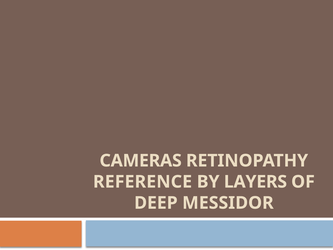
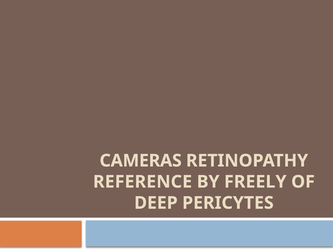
LAYERS: LAYERS -> FREELY (255, 182)
MESSIDOR: MESSIDOR -> PERICYTES (228, 203)
